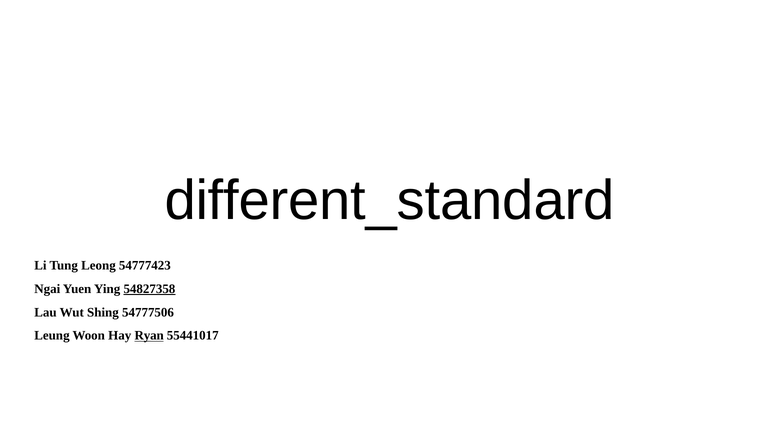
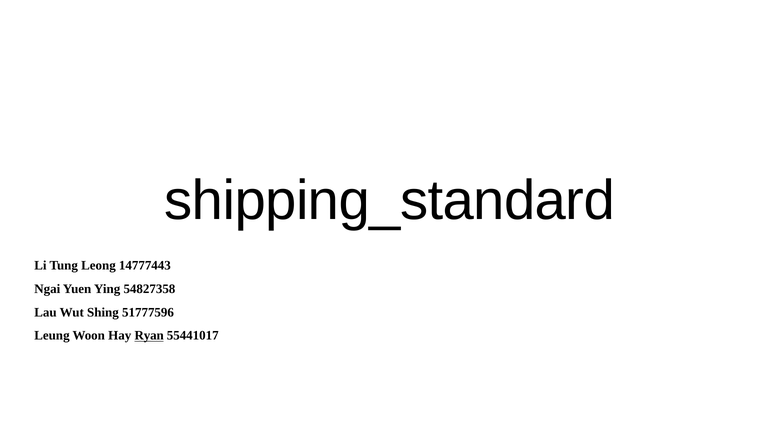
different_standard: different_standard -> shipping_standard (390, 201)
54777423: 54777423 -> 14777443 (145, 266)
54827358 underline: present -> none (149, 289)
54777506: 54777506 -> 51777596 (148, 312)
